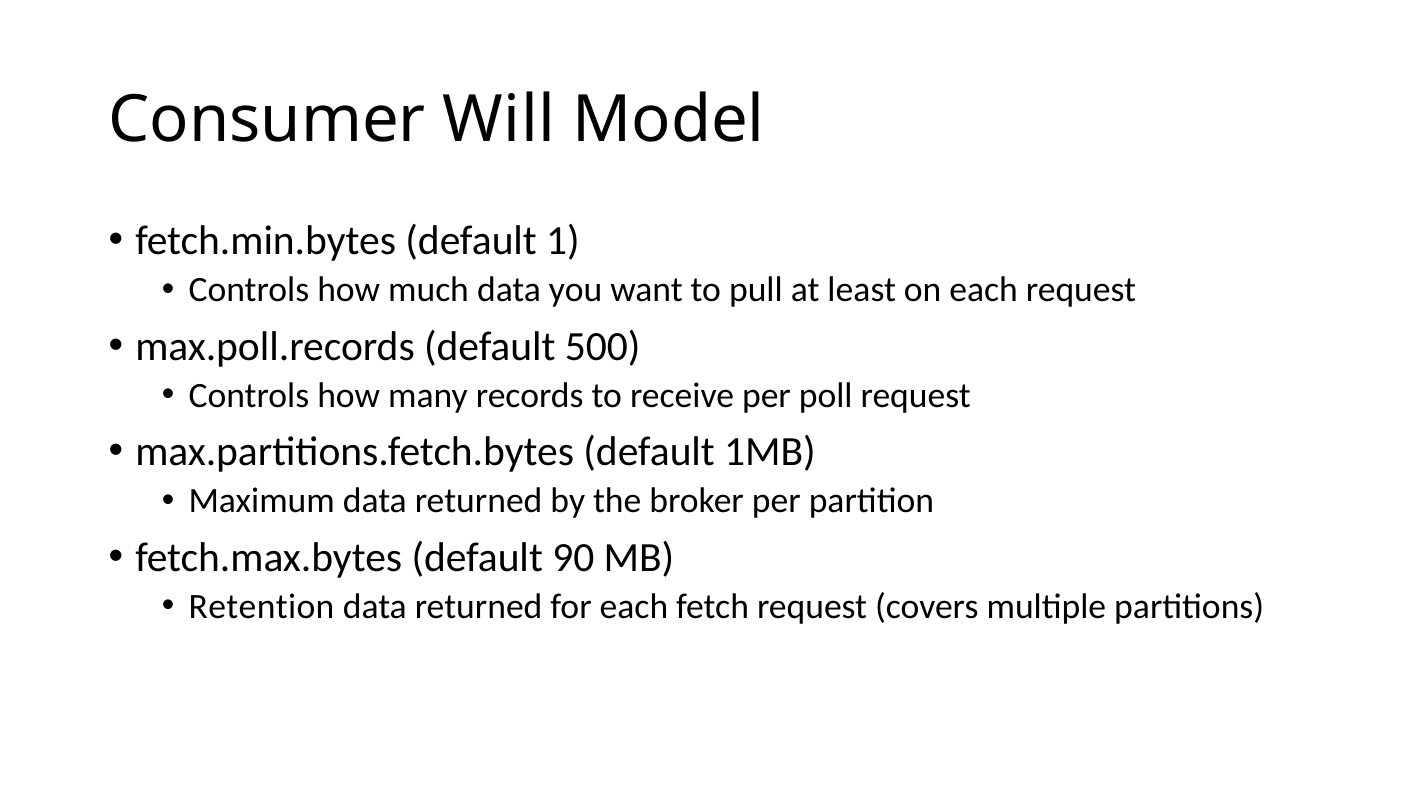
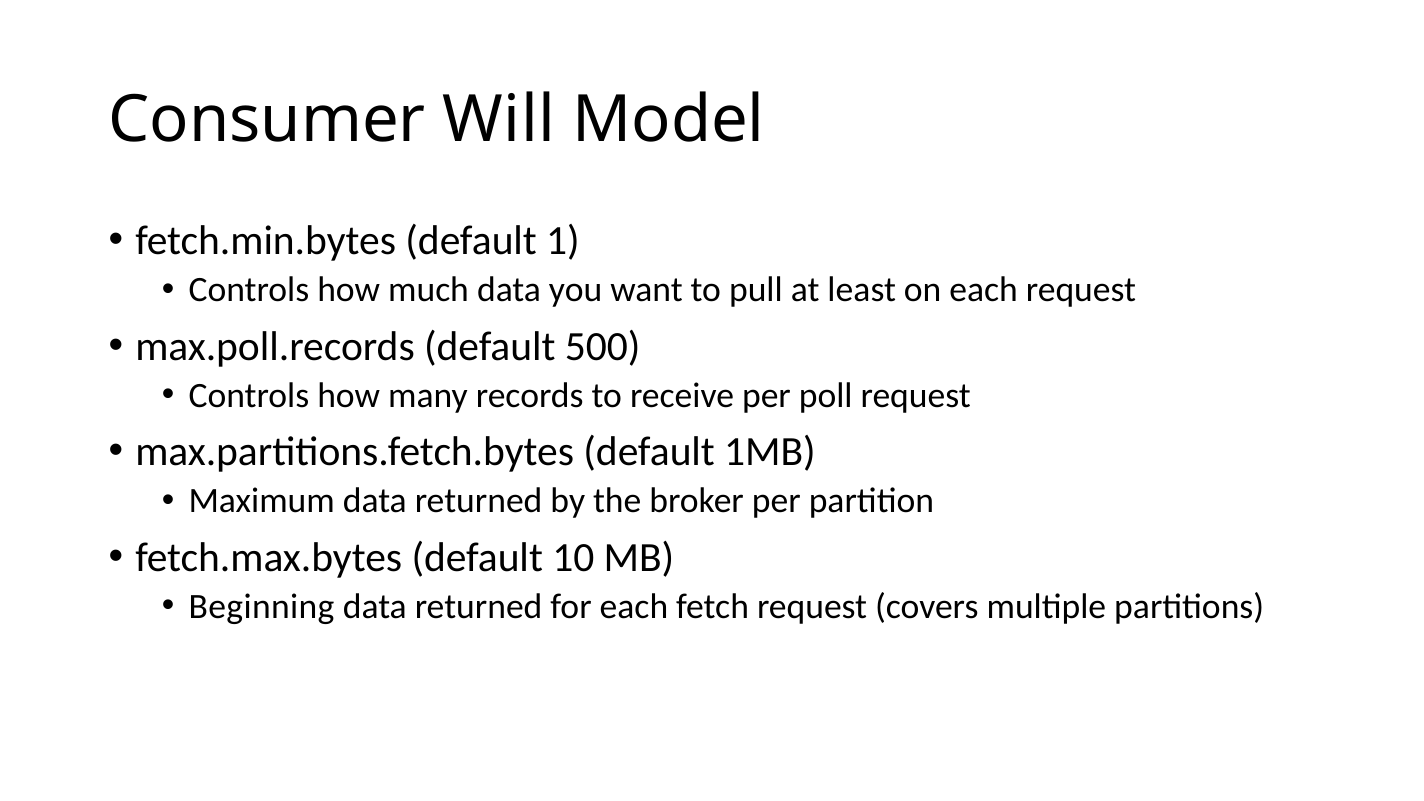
90: 90 -> 10 (573, 557)
Retention: Retention -> Beginning (262, 606)
